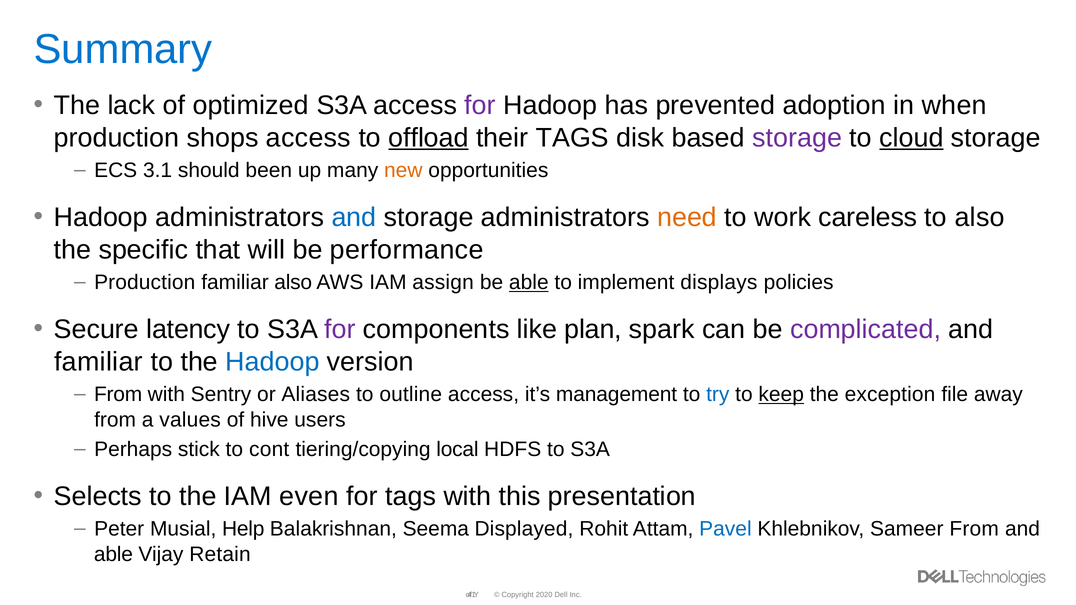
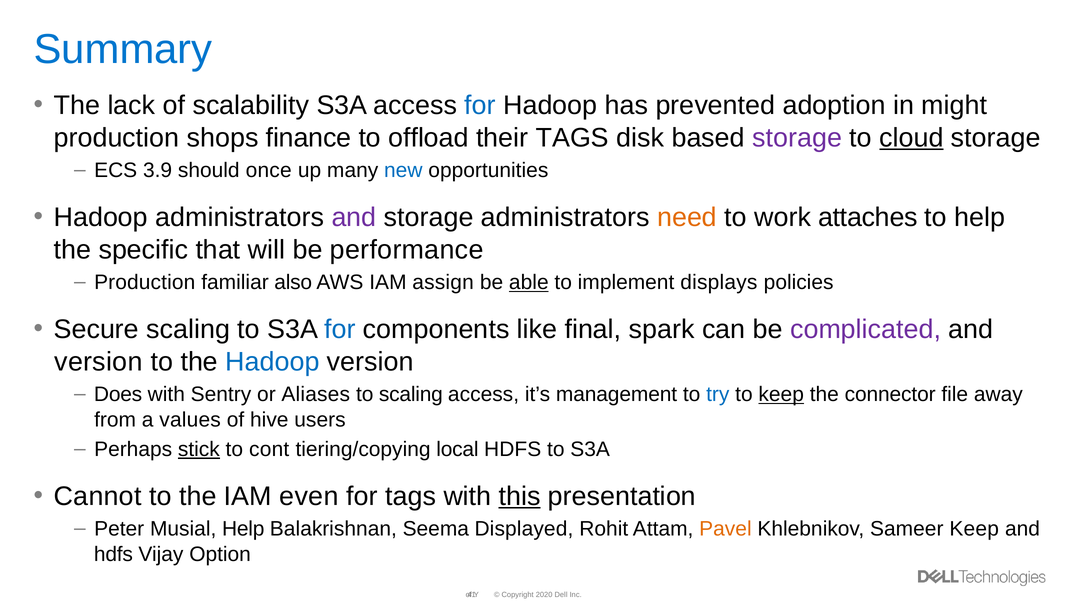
optimized: optimized -> scalability (251, 105)
for colour: purple -> blue (480, 105)
when: when -> might (954, 105)
shops access: access -> finance (309, 138)
offload underline: present -> none (429, 138)
3.1: 3.1 -> 3.9 (158, 171)
been: been -> once (269, 171)
new colour: orange -> blue (403, 171)
and colour: blue -> purple (354, 218)
careless: careless -> attaches (868, 218)
to also: also -> help (980, 218)
Secure latency: latency -> scaling (188, 330)
for colour: purple -> blue (340, 330)
plan: plan -> final (593, 330)
familiar: familiar -> version (98, 362)
From: From -> Does (118, 395)
to outline: outline -> scaling (411, 395)
exception: exception -> connector (890, 395)
stick underline: none -> present (199, 449)
Selects: Selects -> Cannot (98, 496)
this underline: none -> present (520, 496)
Pavel colour: blue -> orange (725, 529)
Sameer From: From -> Keep (974, 529)
able: able -> hdfs (113, 554)
Retain: Retain -> Option (220, 554)
